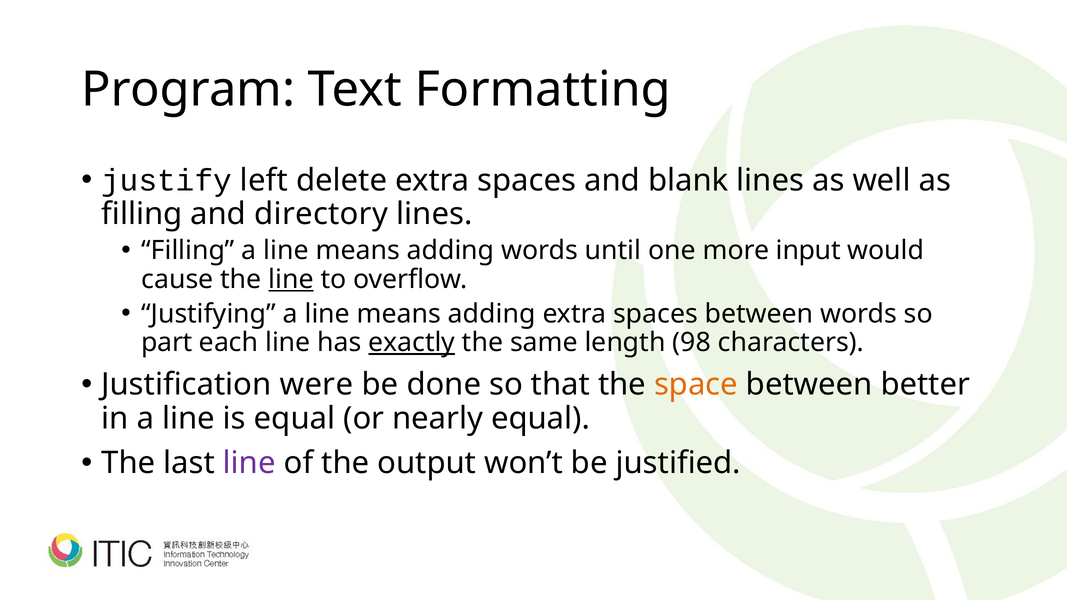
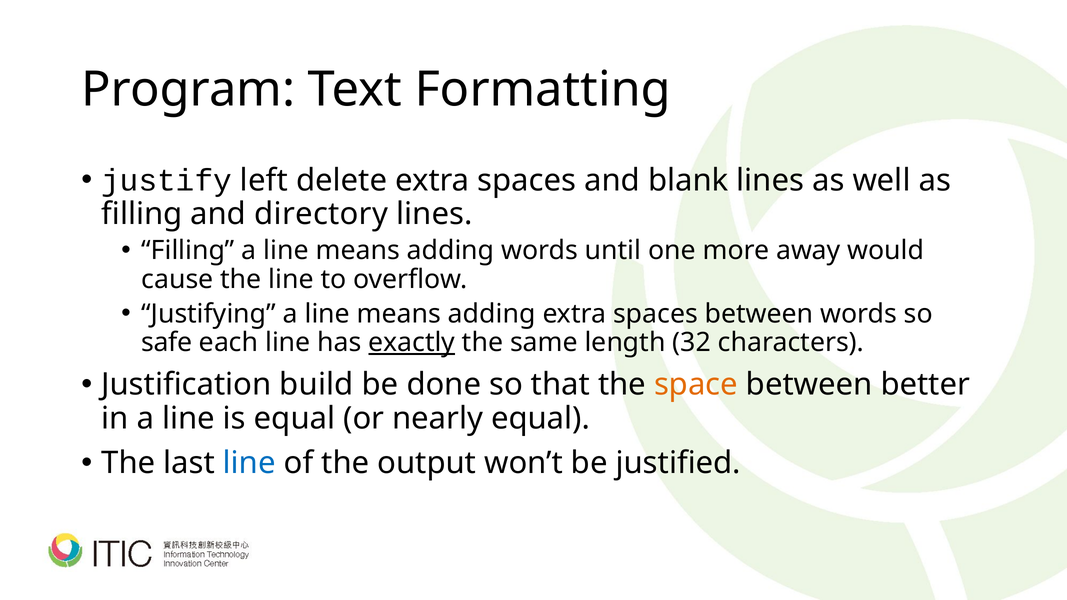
input: input -> away (808, 251)
line underline: present -> none (291, 279)
part: part -> safe (167, 343)
98: 98 -> 32 (692, 343)
were: were -> build (316, 385)
line colour: purple -> blue (249, 463)
